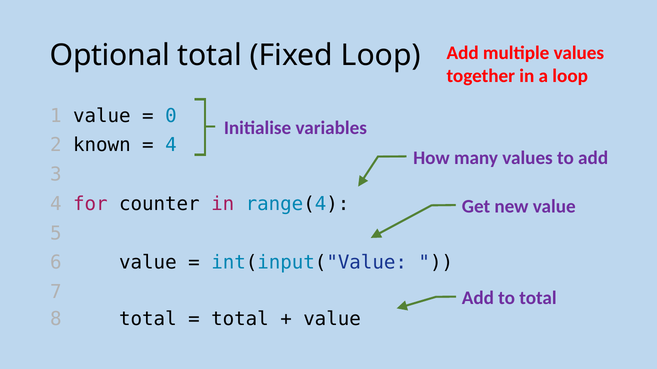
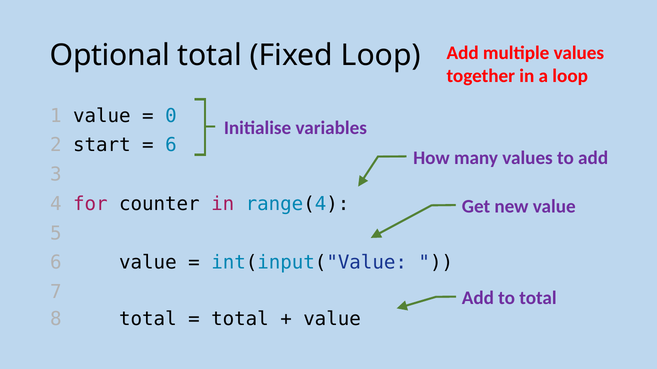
known: known -> start (102, 145)
4: 4 -> 6 (171, 145)
